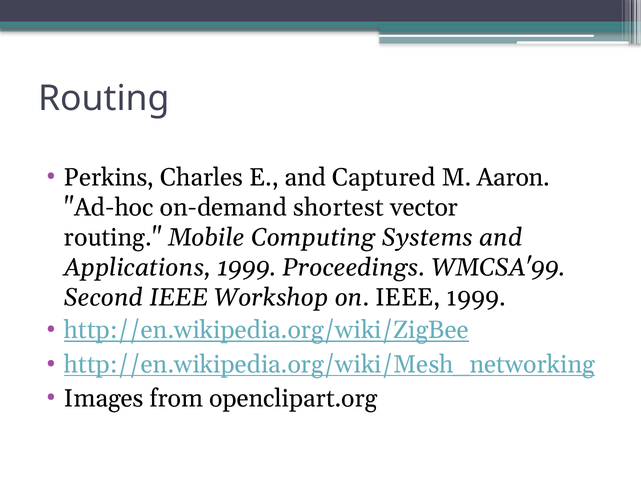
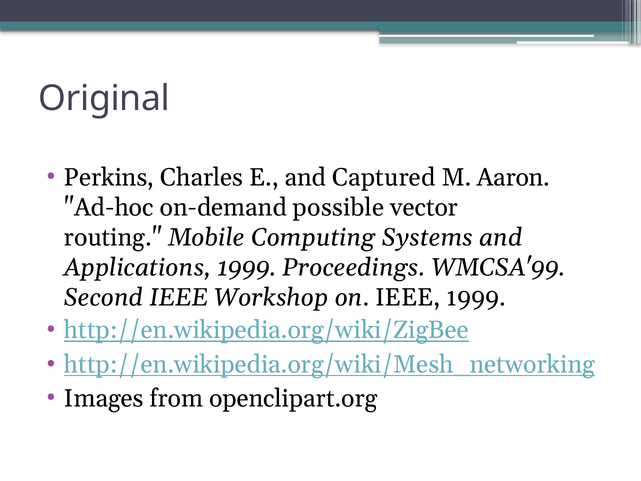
Routing: Routing -> Original (104, 99)
shortest: shortest -> possible (339, 207)
